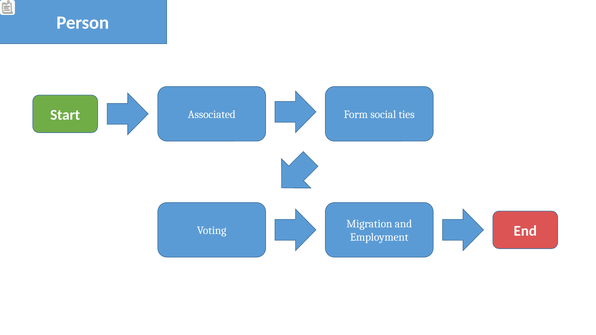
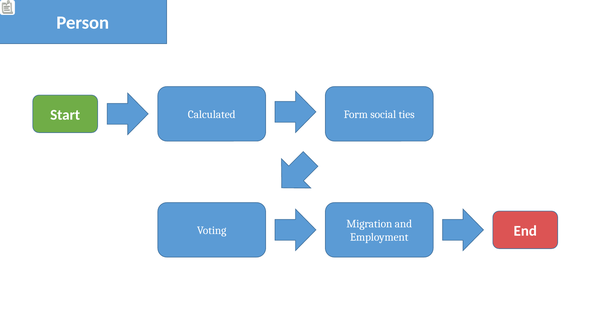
Associated: Associated -> Calculated (212, 115)
